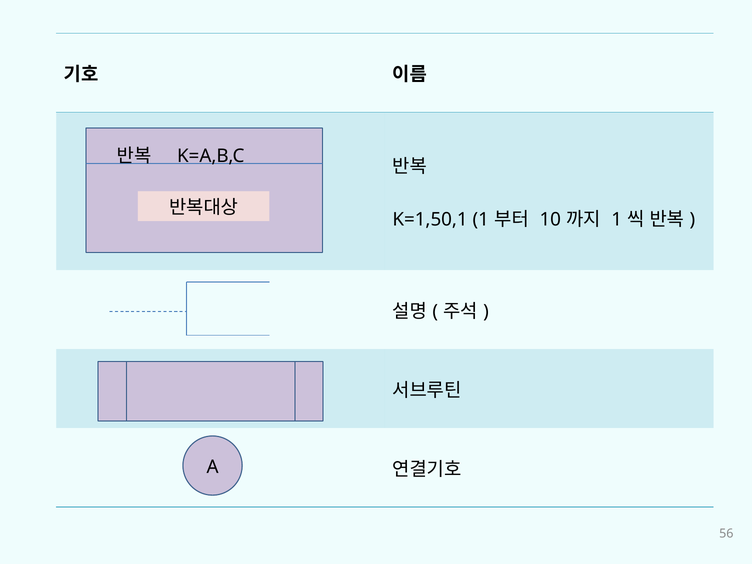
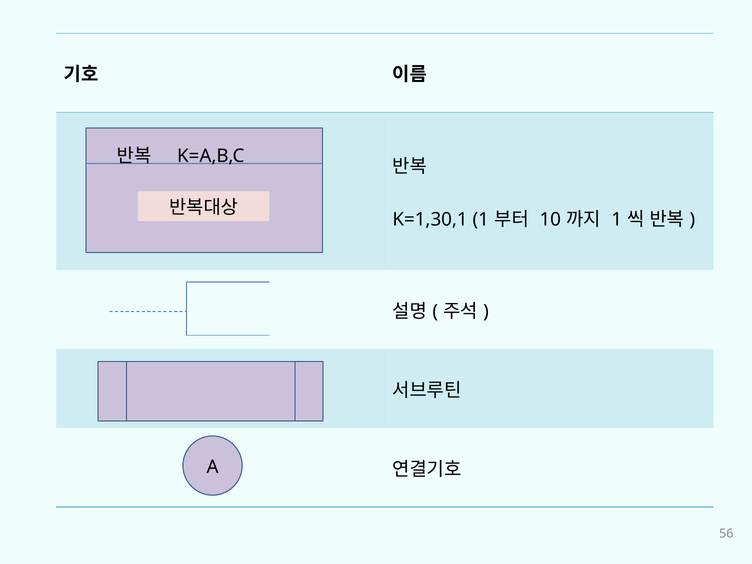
K=1,50,1: K=1,50,1 -> K=1,30,1 (430, 219)
